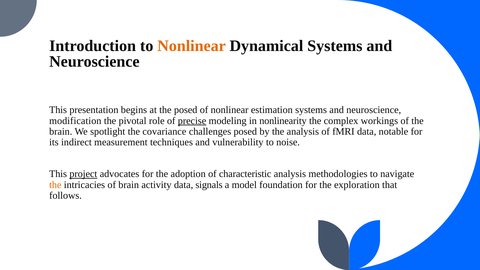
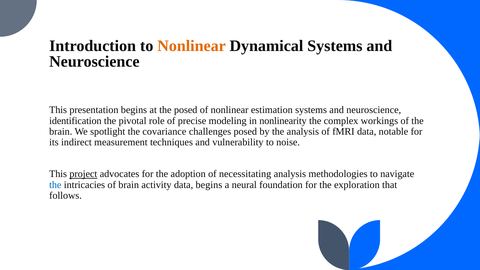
modification: modification -> identification (75, 121)
precise underline: present -> none (192, 121)
characteristic: characteristic -> necessitating (245, 174)
the colour: orange -> blue (55, 185)
data signals: signals -> begins (209, 185)
model: model -> neural (244, 185)
